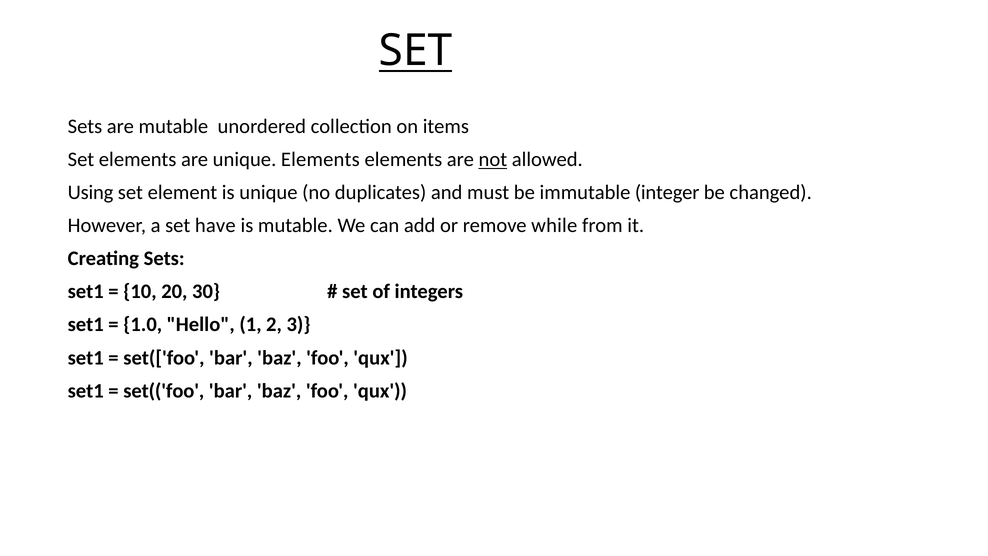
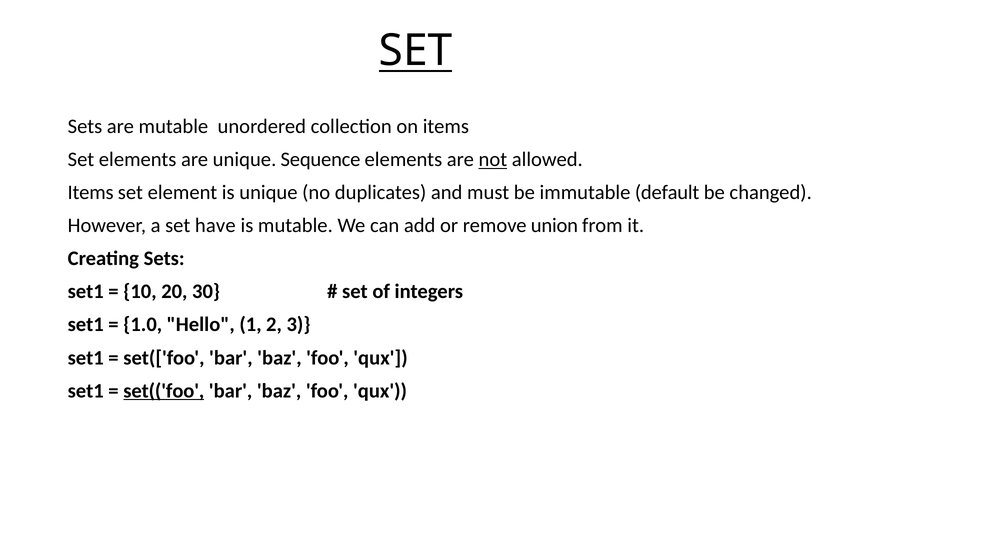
unique Elements: Elements -> Sequence (321, 160)
Using: Using -> Items (91, 193)
integer: integer -> default (667, 193)
while: while -> union (554, 226)
set(('foo underline: none -> present (164, 391)
